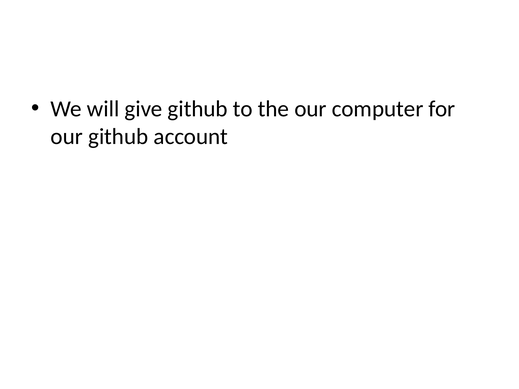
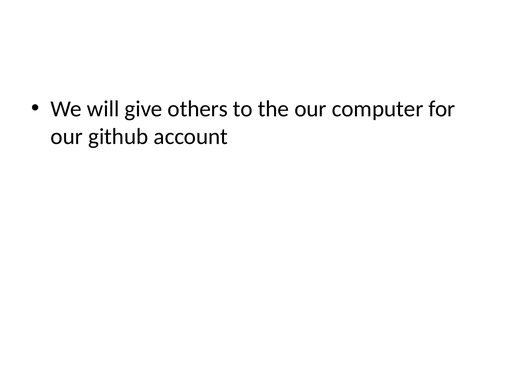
give github: github -> others (198, 109)
